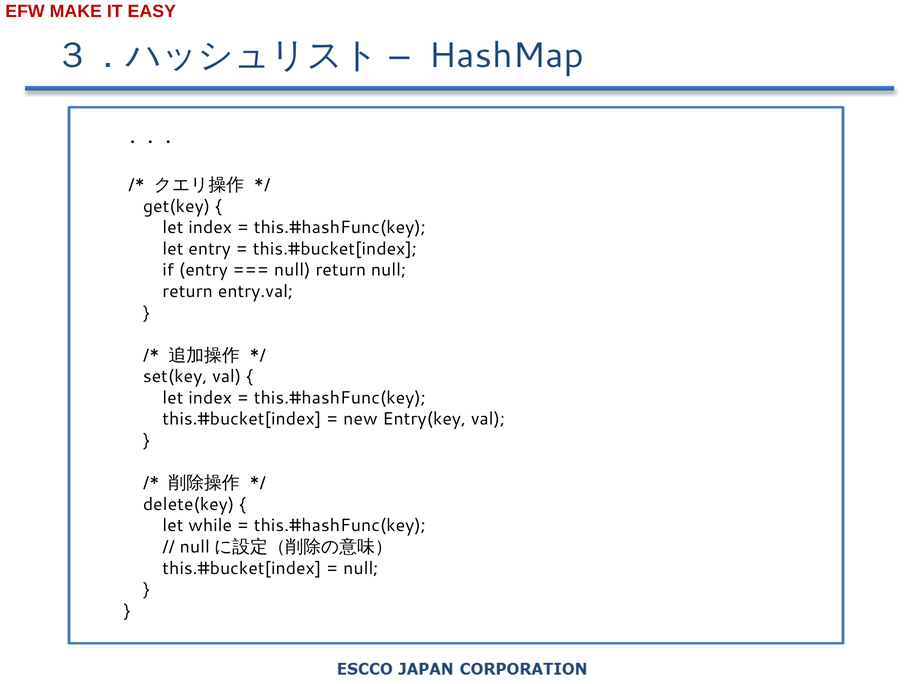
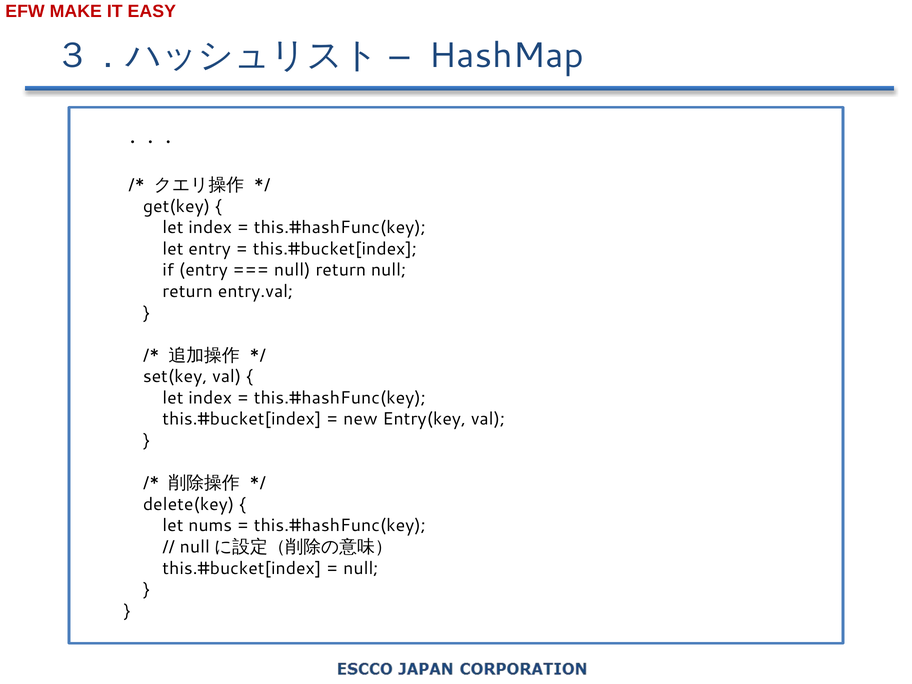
while: while -> nums (210, 526)
